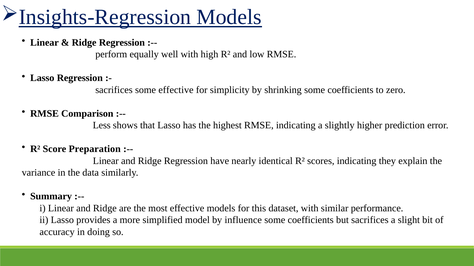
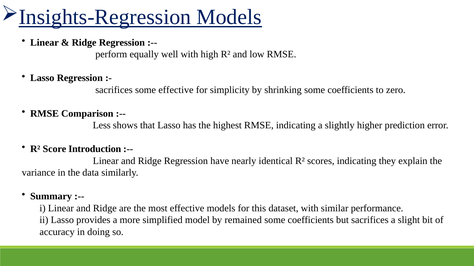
Preparation: Preparation -> Introduction (95, 149)
influence: influence -> remained (243, 220)
